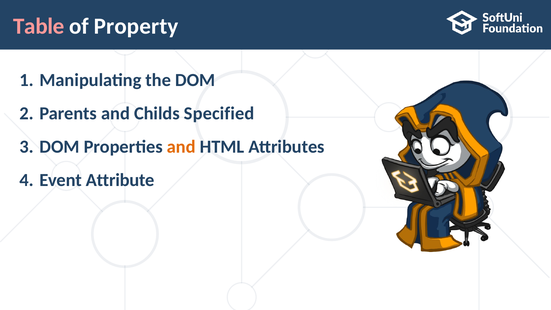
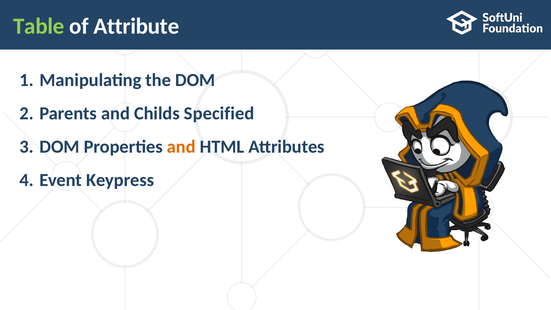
Table colour: pink -> light green (39, 26)
Property: Property -> Attribute (136, 26)
Attribute: Attribute -> Keypress (120, 180)
